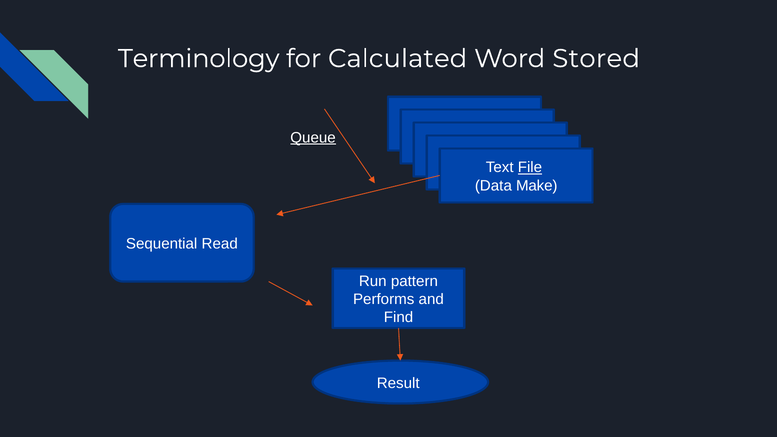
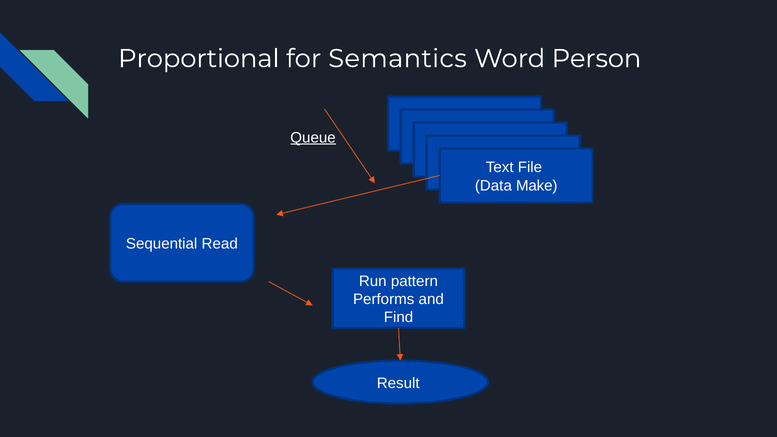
Terminology: Terminology -> Proportional (199, 59)
Calculated: Calculated -> Semantics (398, 59)
Stored: Stored -> Person (596, 59)
File underline: present -> none (530, 167)
